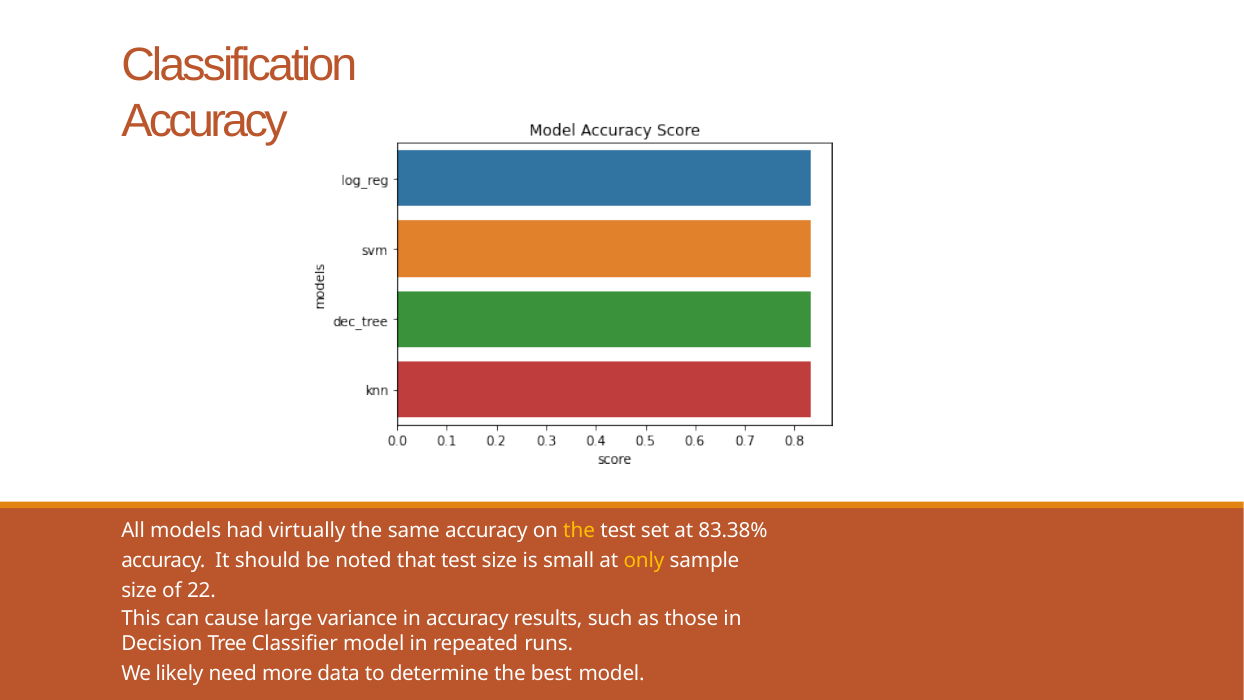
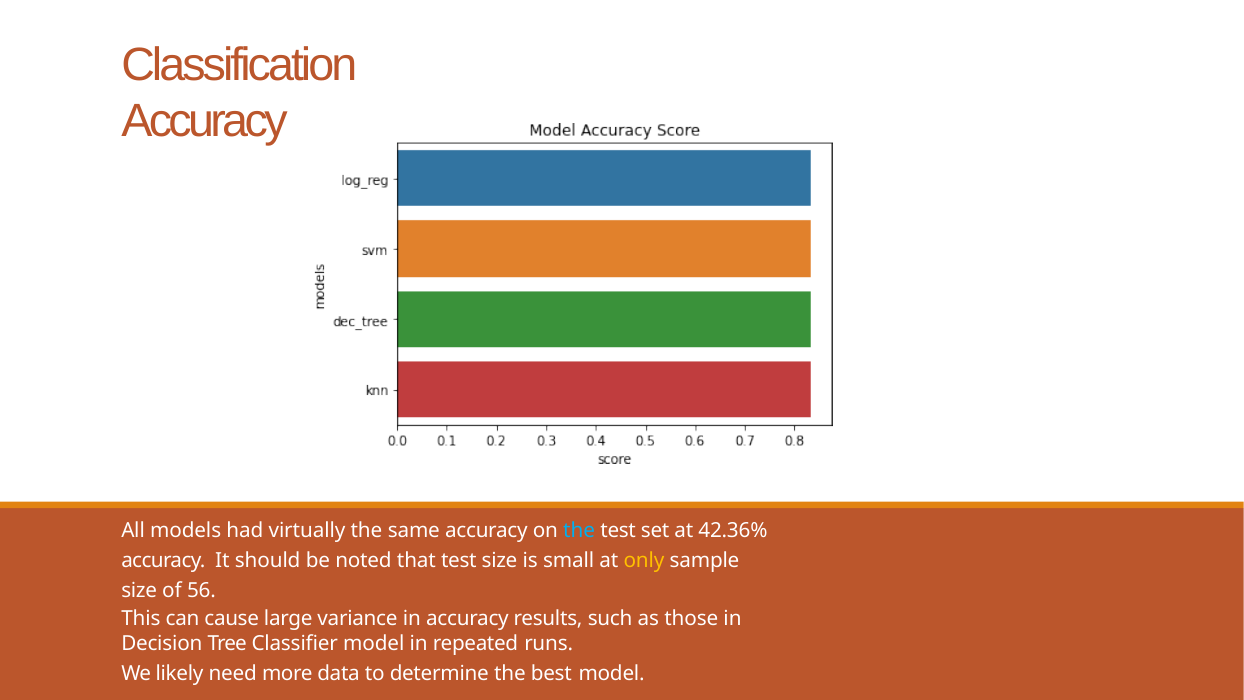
the colour: yellow -> light blue (579, 531)
83.38%: 83.38% -> 42.36% (733, 531)
22: 22 -> 56 (201, 591)
